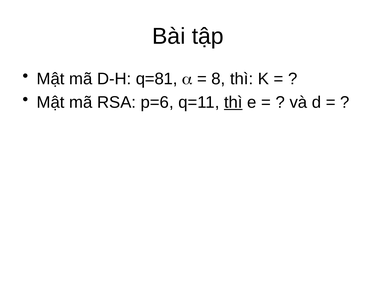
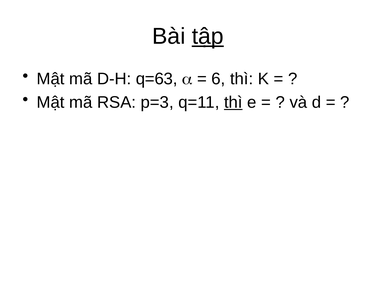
tập underline: none -> present (208, 36)
q=81: q=81 -> q=63 (157, 79)
8: 8 -> 6 (218, 79)
p=6: p=6 -> p=3 (157, 102)
